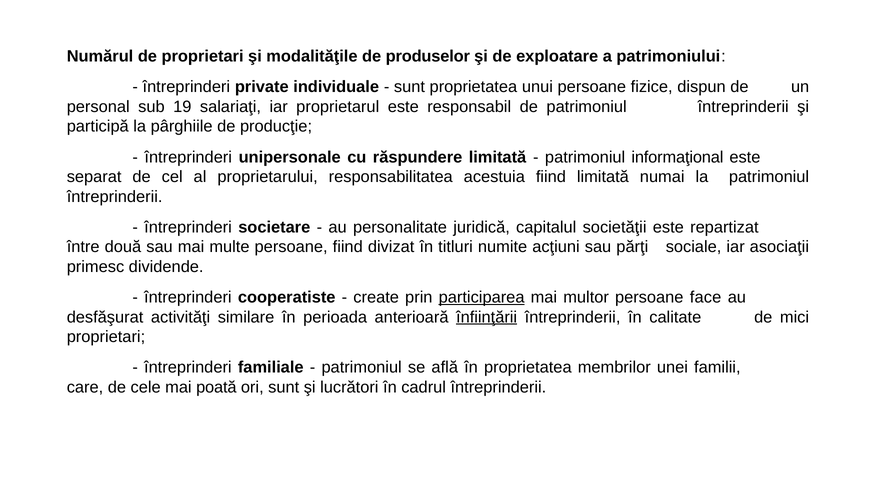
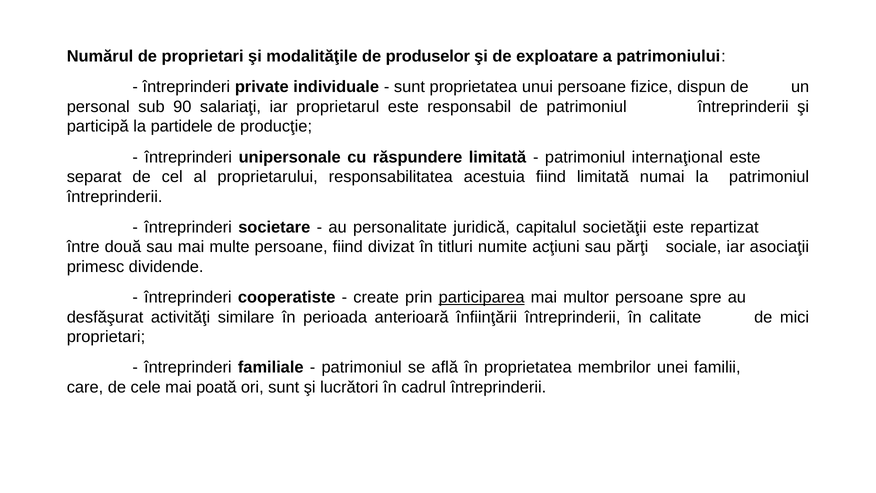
19: 19 -> 90 (182, 107)
pârghiile: pârghiile -> partidele (182, 126)
informaţional: informaţional -> internaţional (677, 157)
face: face -> spre (706, 297)
înfiinţării underline: present -> none (487, 317)
